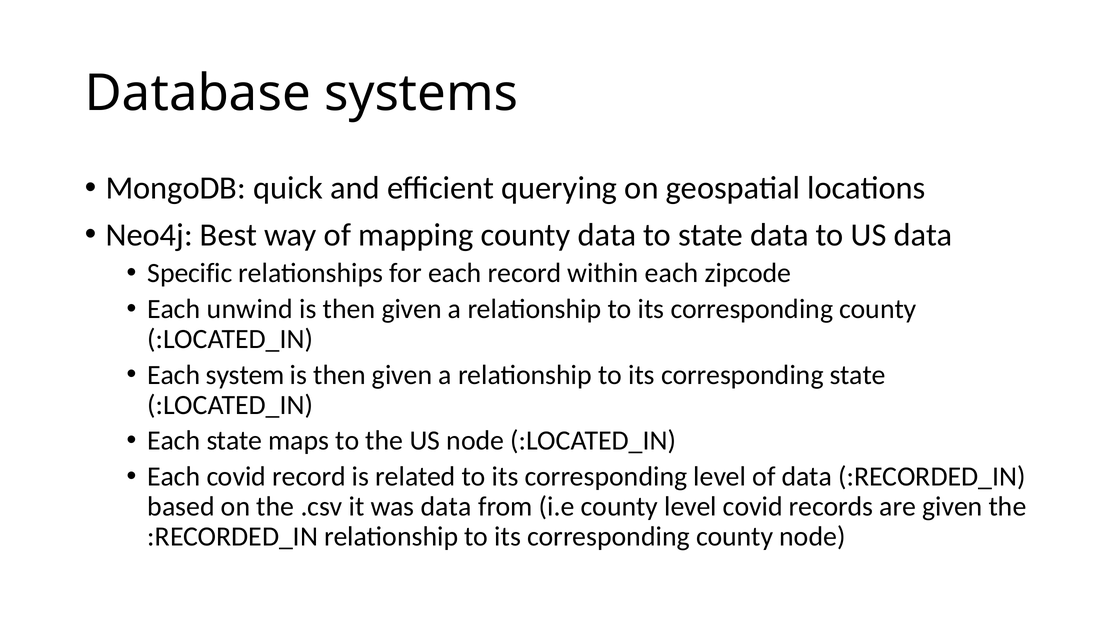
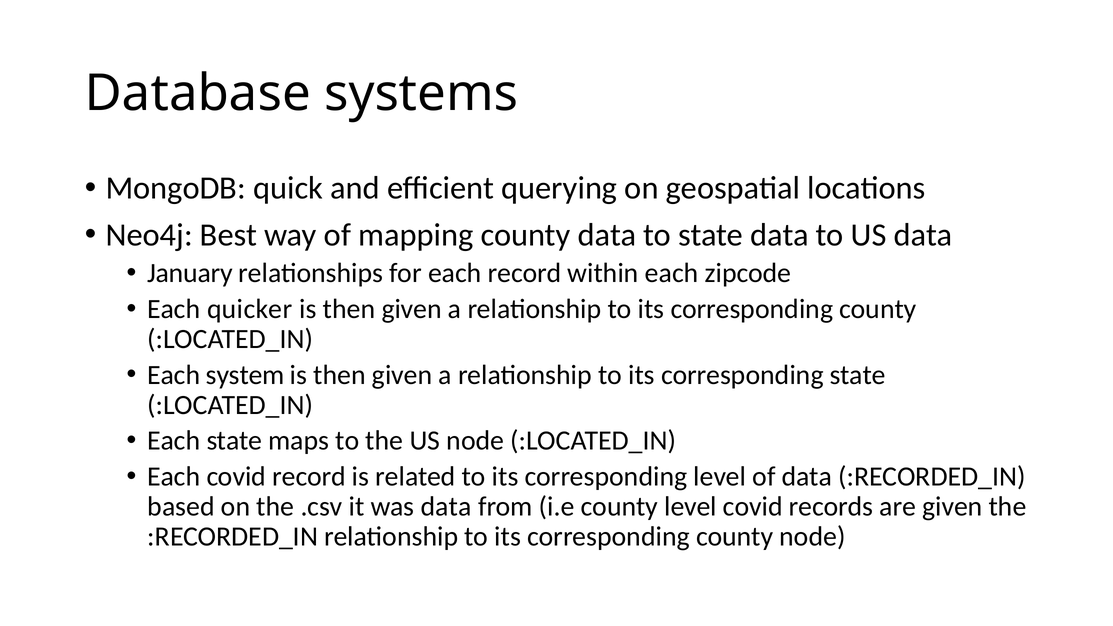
Specific: Specific -> January (190, 273)
unwind: unwind -> quicker (250, 309)
